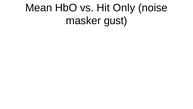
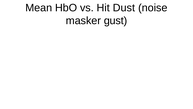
Only: Only -> Dust (124, 8)
